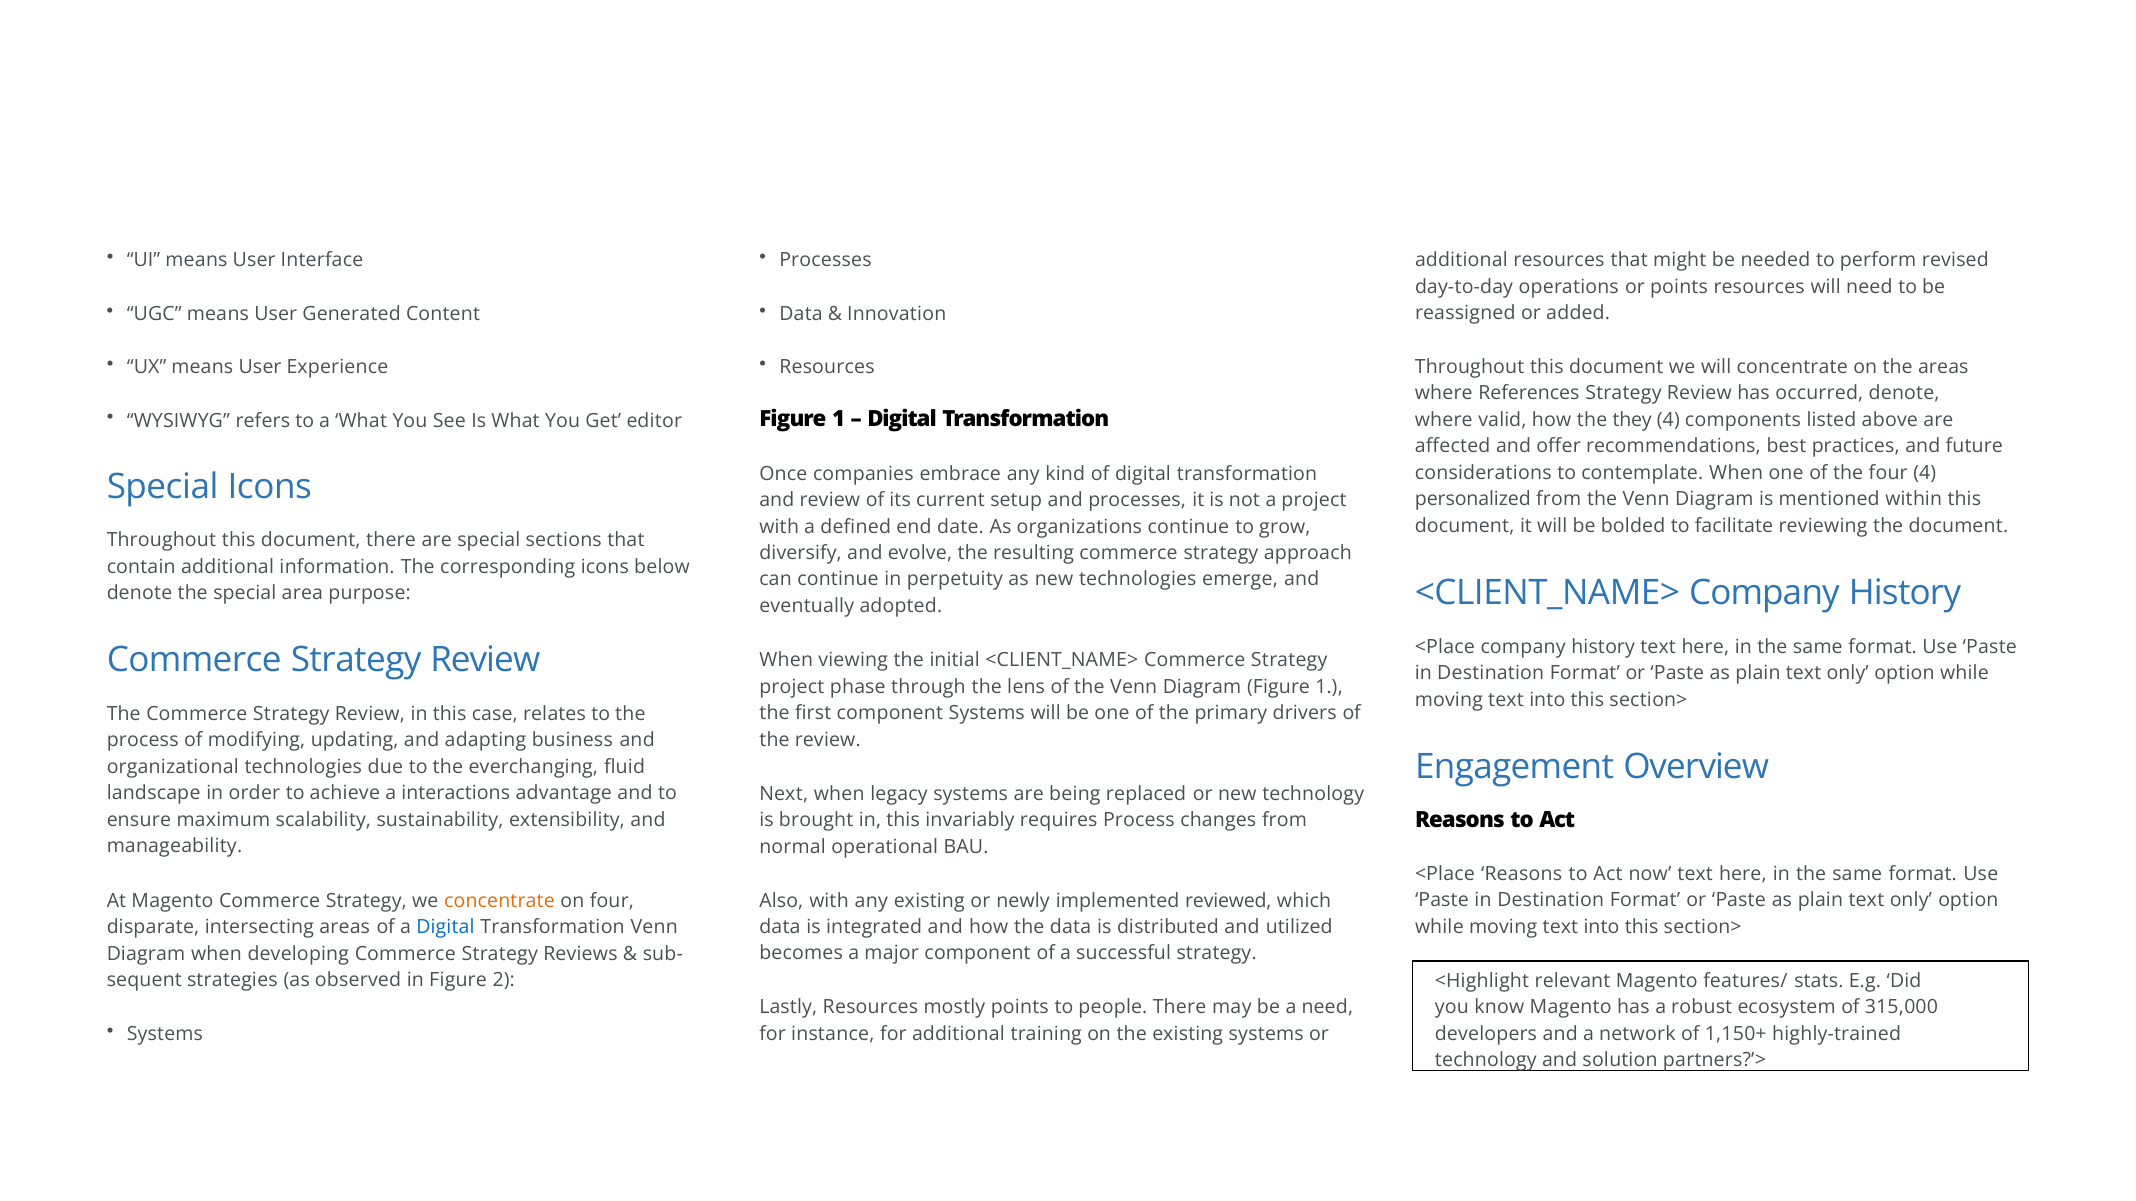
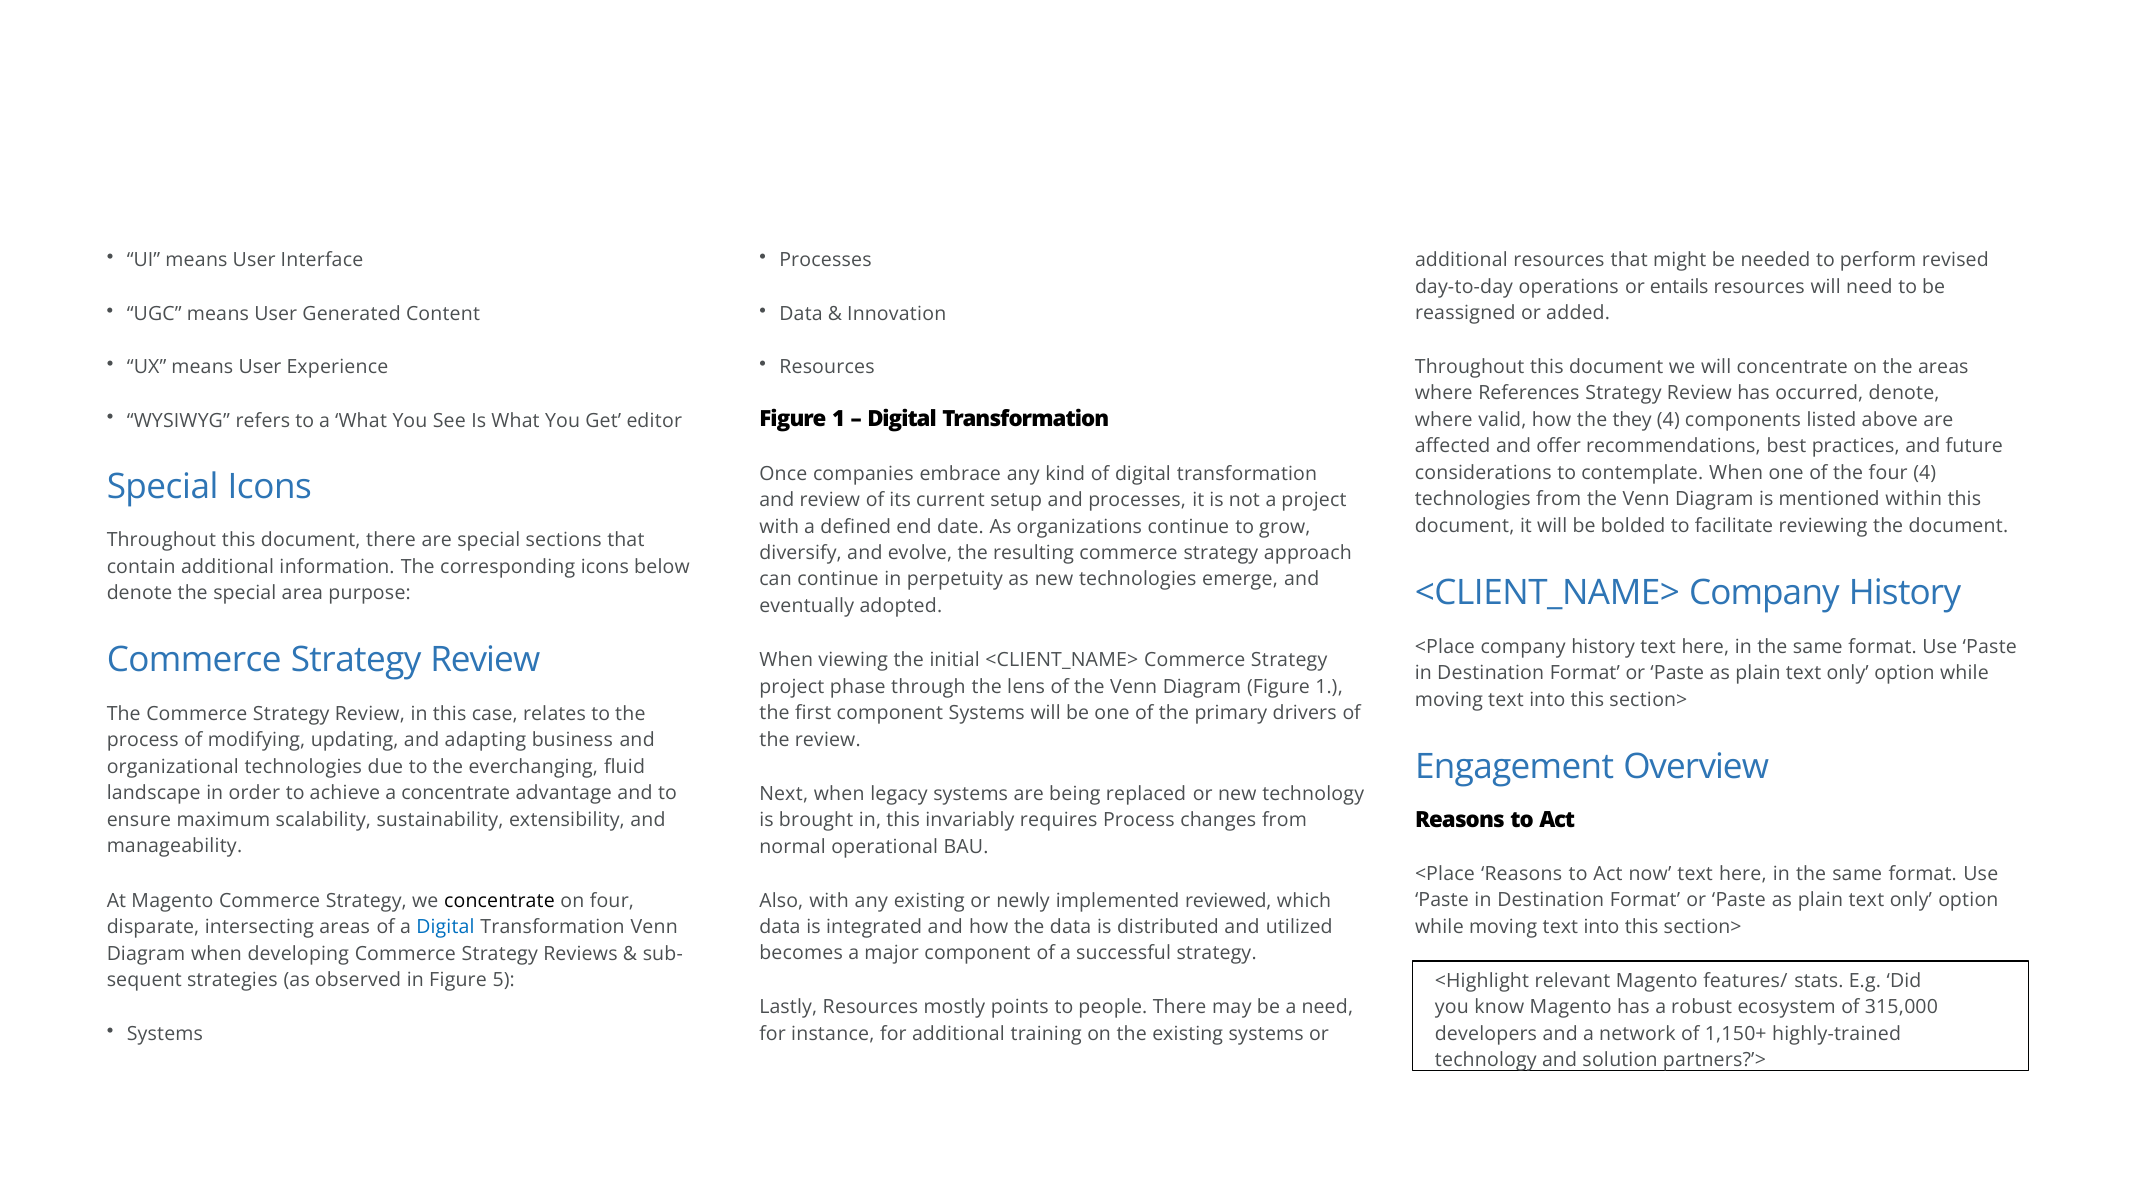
or points: points -> entails (1679, 287)
personalized: personalized -> technologies (1473, 499)
a interactions: interactions -> concentrate (456, 794)
concentrate colour: orange -> black (499, 901)
2: 2 -> 5 (504, 980)
